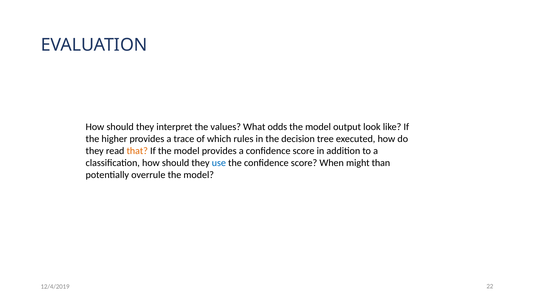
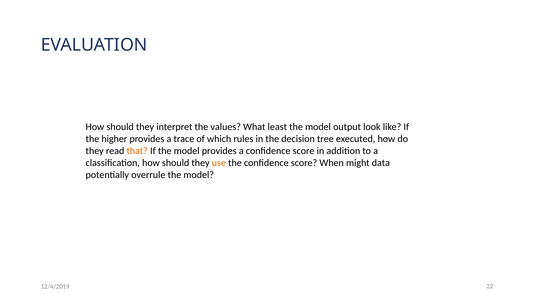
odds: odds -> least (277, 127)
use colour: blue -> orange (219, 163)
than: than -> data (381, 163)
